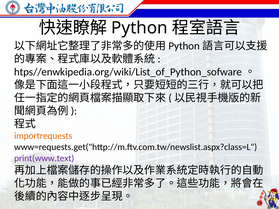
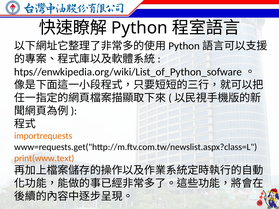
print(www.text colour: purple -> orange (44, 158)
